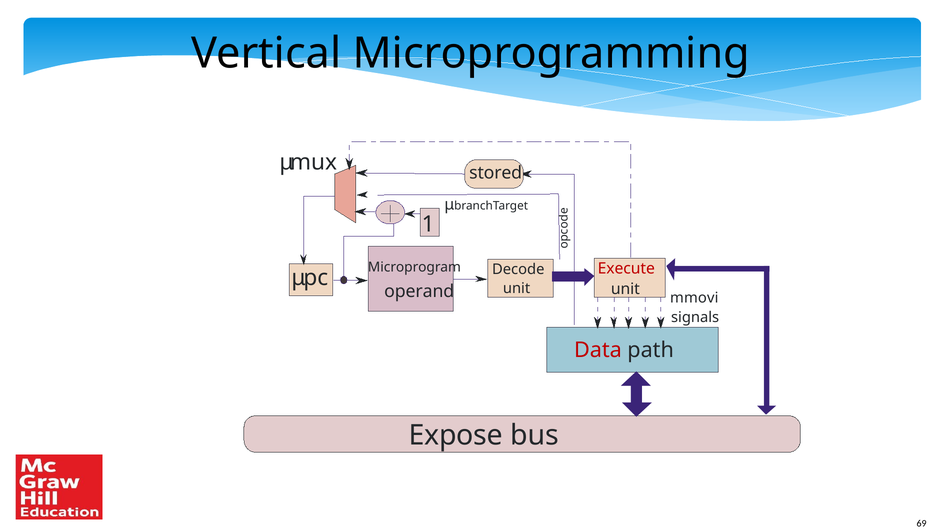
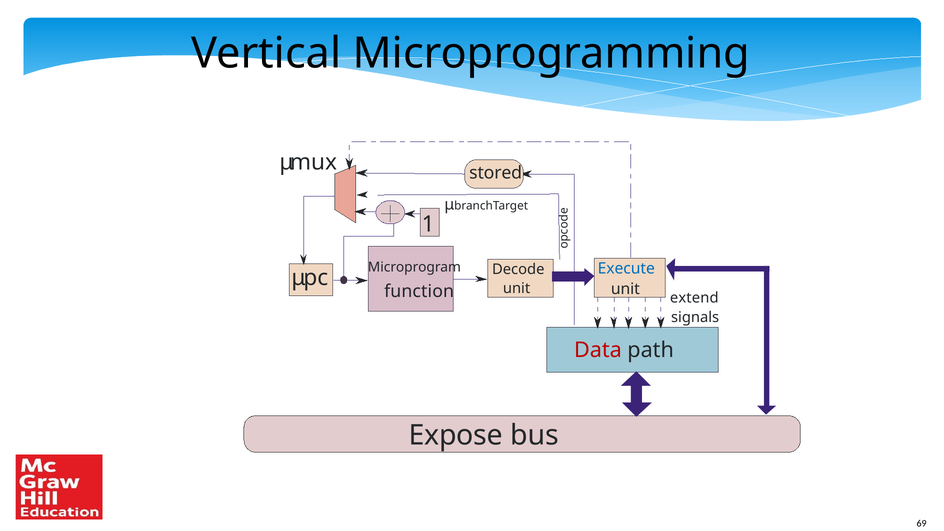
Execute colour: red -> blue (626, 268)
operand: operand -> function (419, 291)
mmovi: mmovi -> extend (694, 298)
